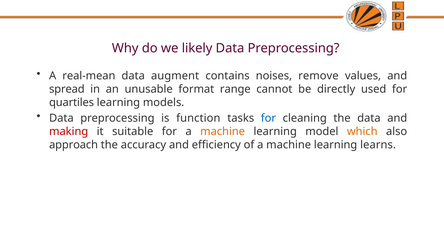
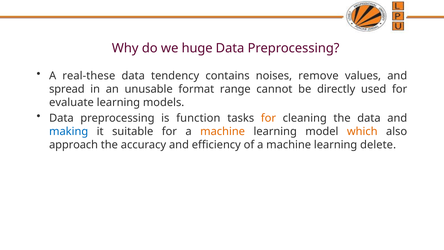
likely: likely -> huge (197, 48)
real-mean: real-mean -> real-these (89, 76)
augment: augment -> tendency (175, 76)
quartiles: quartiles -> evaluate (71, 102)
for colour: blue -> orange (268, 118)
making colour: red -> blue (69, 131)
learns: learns -> delete (378, 145)
